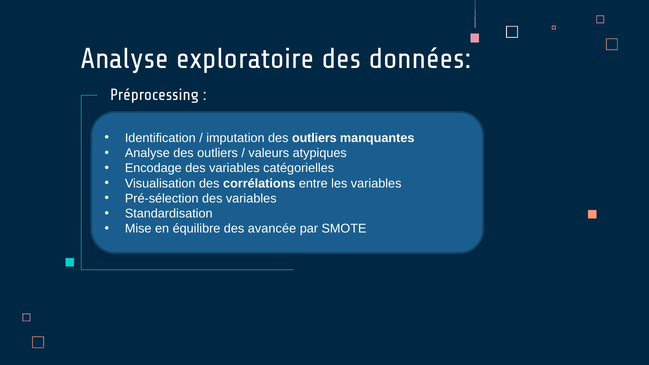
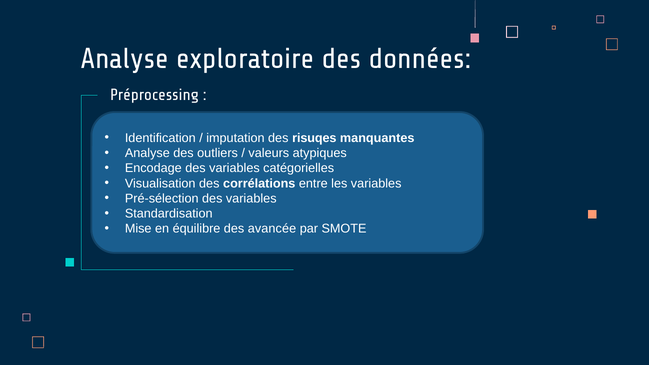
imputation des outliers: outliers -> risuqes (314, 138)
